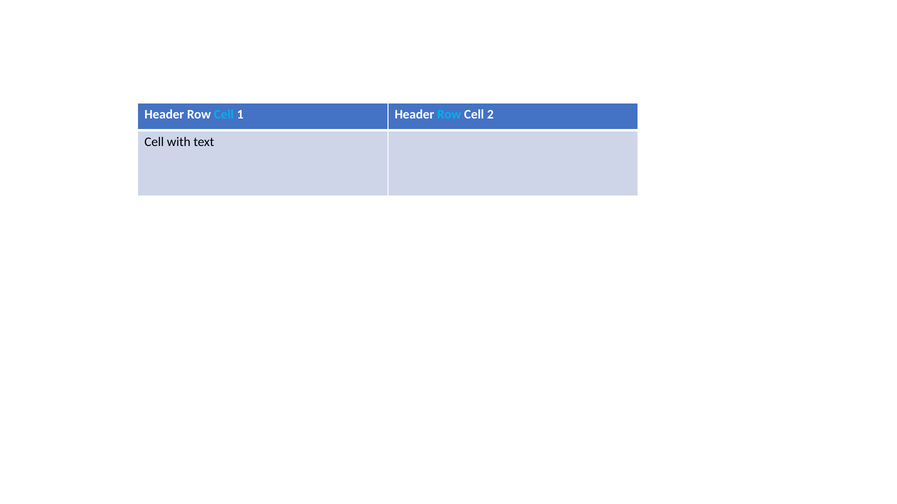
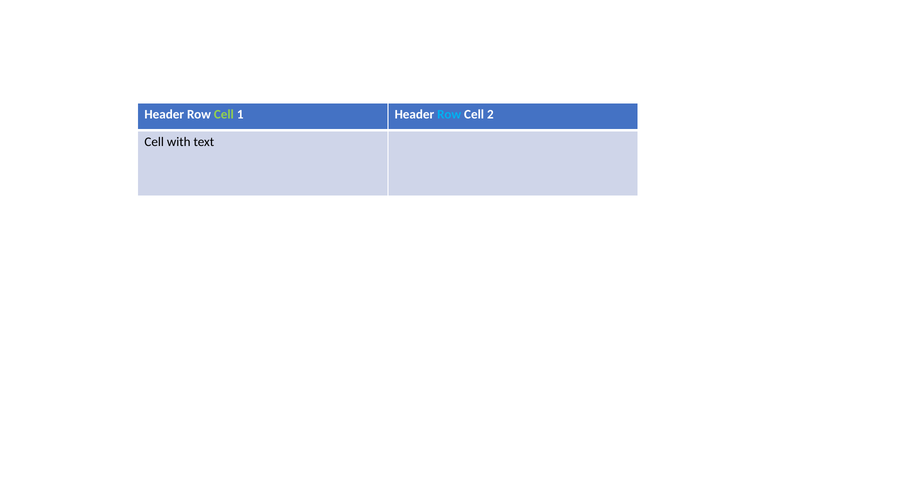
Cell colour: light blue -> light green (224, 115)
